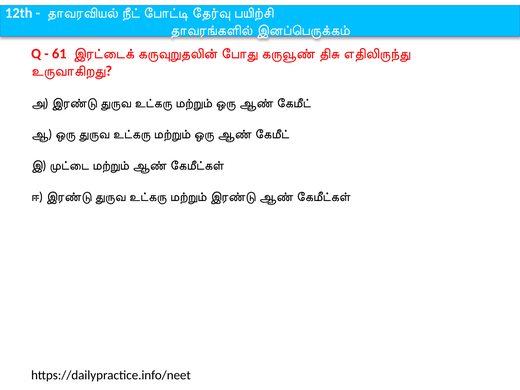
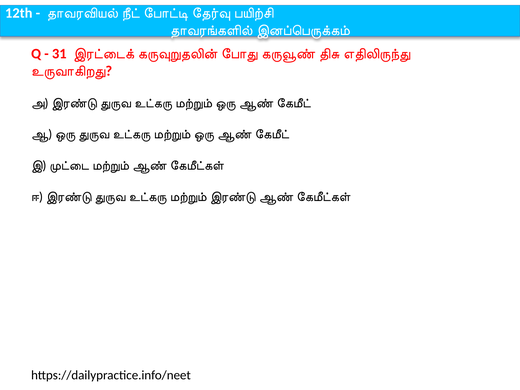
61: 61 -> 31 (59, 54)
